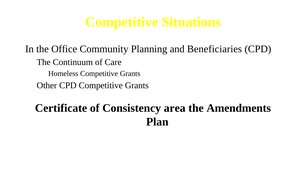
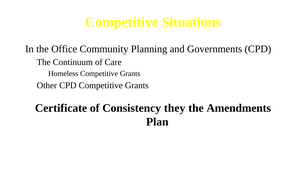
Beneficiaries: Beneficiaries -> Governments (215, 49)
area: area -> they (175, 108)
